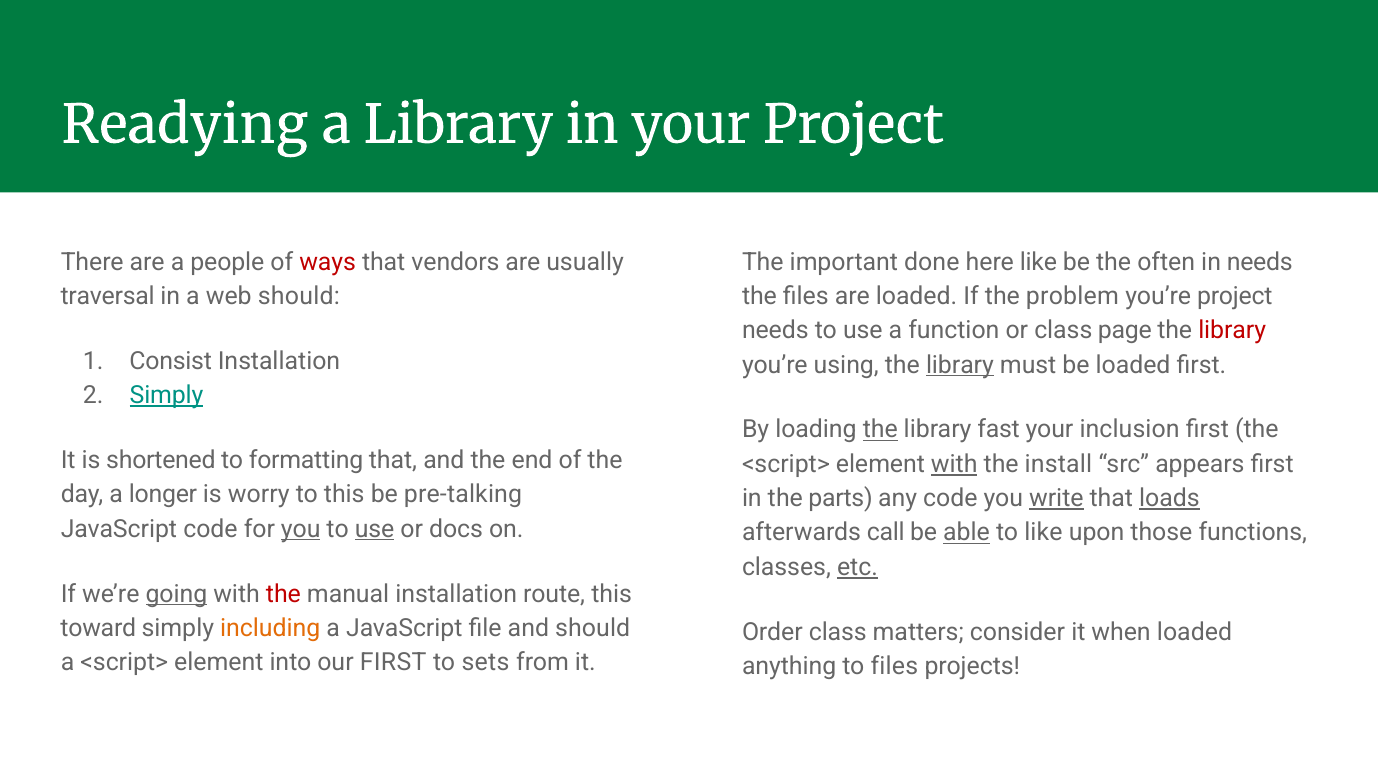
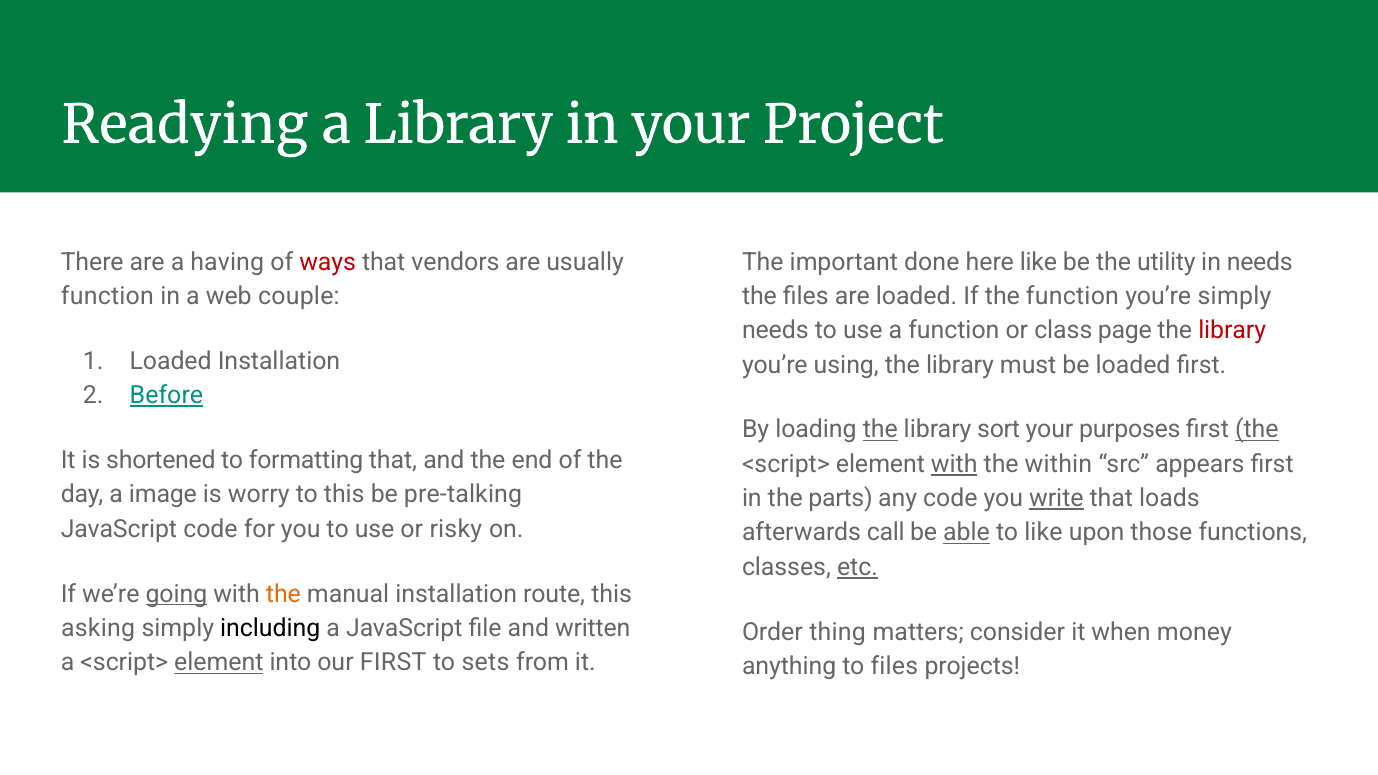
people: people -> having (227, 262)
often: often -> utility (1166, 262)
traversal: traversal -> function (107, 296)
web should: should -> couple (299, 296)
the problem: problem -> function (1072, 296)
you’re project: project -> simply (1234, 296)
Consist: Consist -> Loaded (171, 361)
library underline: present -> none (960, 365)
Simply: Simply -> Before (166, 395)
fast: fast -> sort (999, 430)
inclusion: inclusion -> purposes (1130, 430)
the underline: none -> present (1257, 430)
install: install -> within (1058, 464)
longer: longer -> image (163, 495)
loads underline: present -> none (1169, 498)
you underline: present -> none (301, 529)
use underline: present -> none (375, 529)
docs: docs -> risky (456, 529)
the colour: red -> orange (283, 594)
toward: toward -> asking (98, 628)
including colour: orange -> black (270, 628)
and should: should -> written (593, 628)
Order class: class -> thing (838, 632)
when loaded: loaded -> money (1194, 632)
element underline: none -> present (219, 663)
